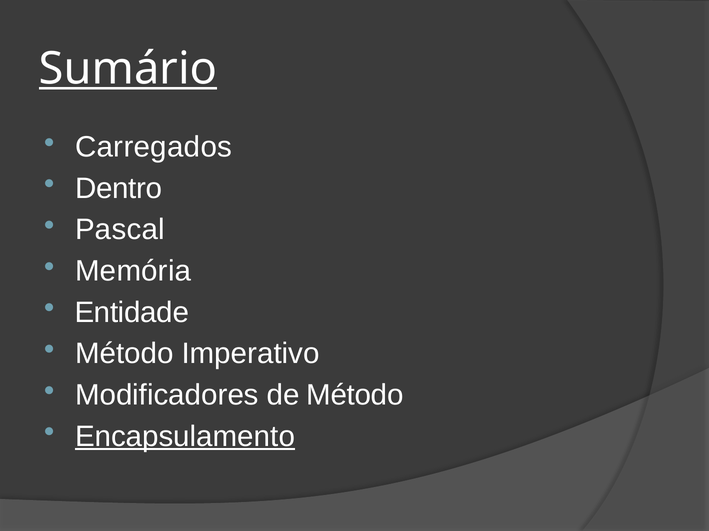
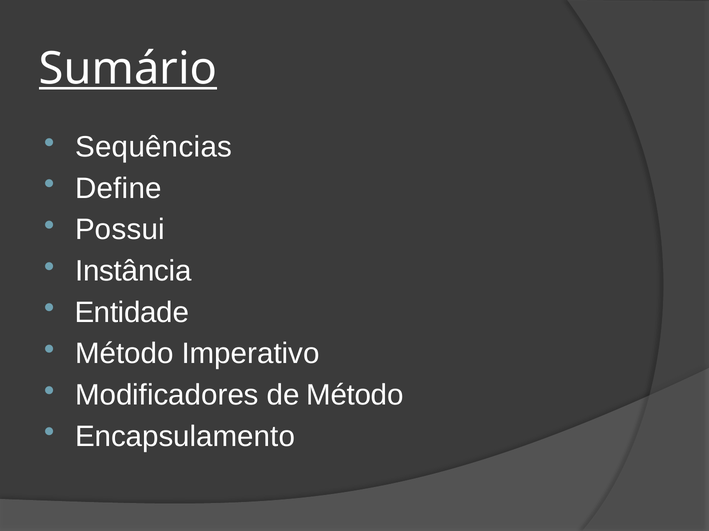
Carregados: Carregados -> Sequências (154, 147)
Dentro: Dentro -> Define (118, 189)
Pascal: Pascal -> Possui (120, 230)
Memória: Memória -> Instância (133, 271)
Encapsulamento underline: present -> none (185, 437)
